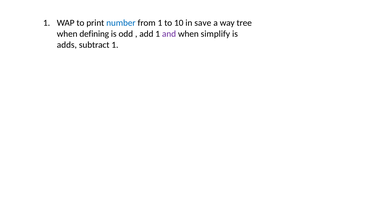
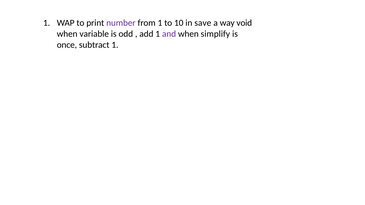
number colour: blue -> purple (121, 23)
tree: tree -> void (244, 23)
defining: defining -> variable (94, 34)
adds: adds -> once (67, 45)
